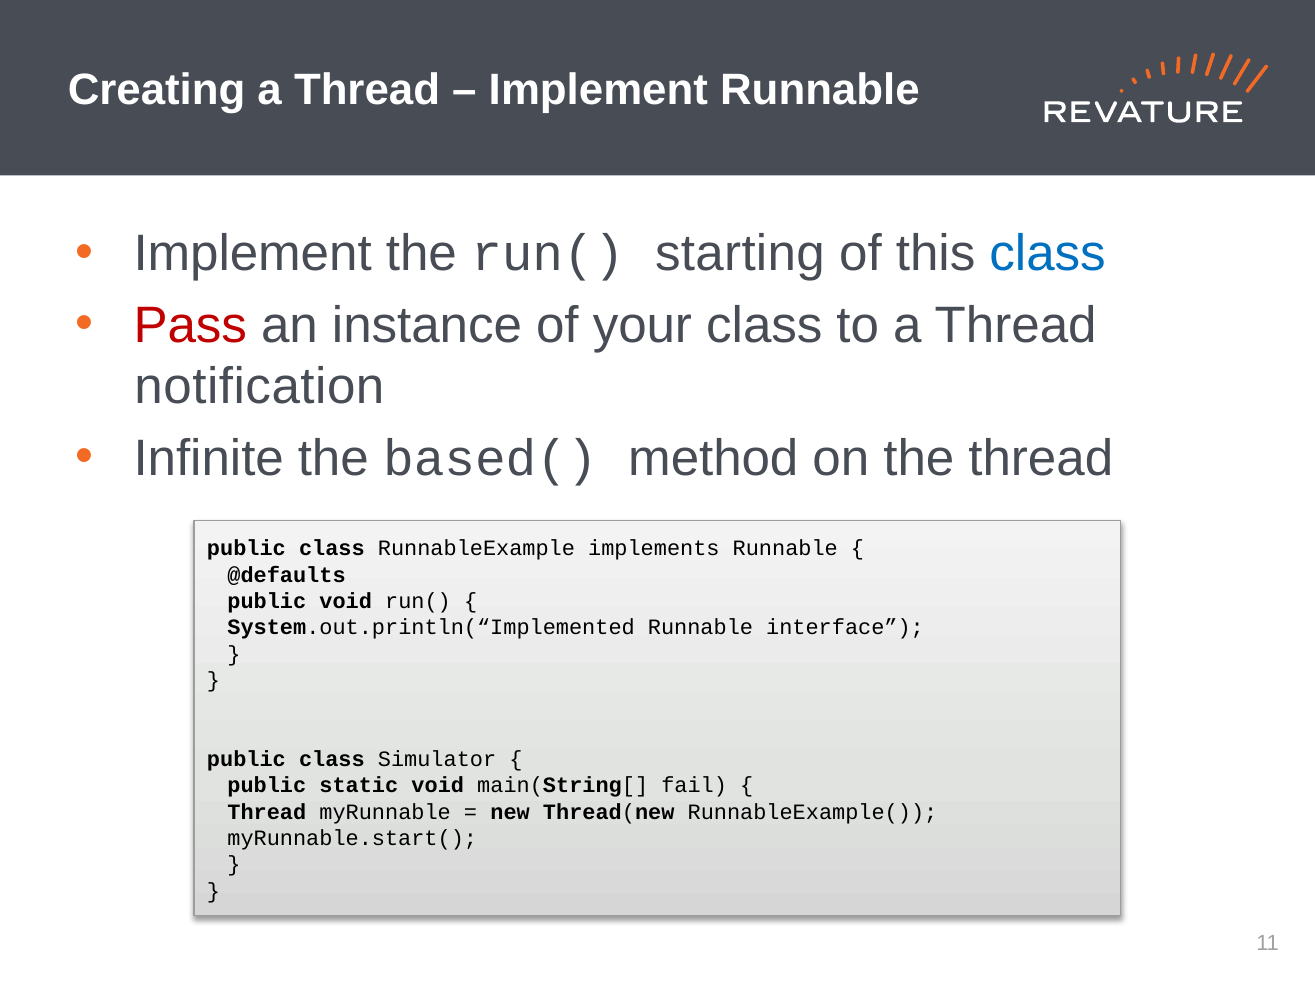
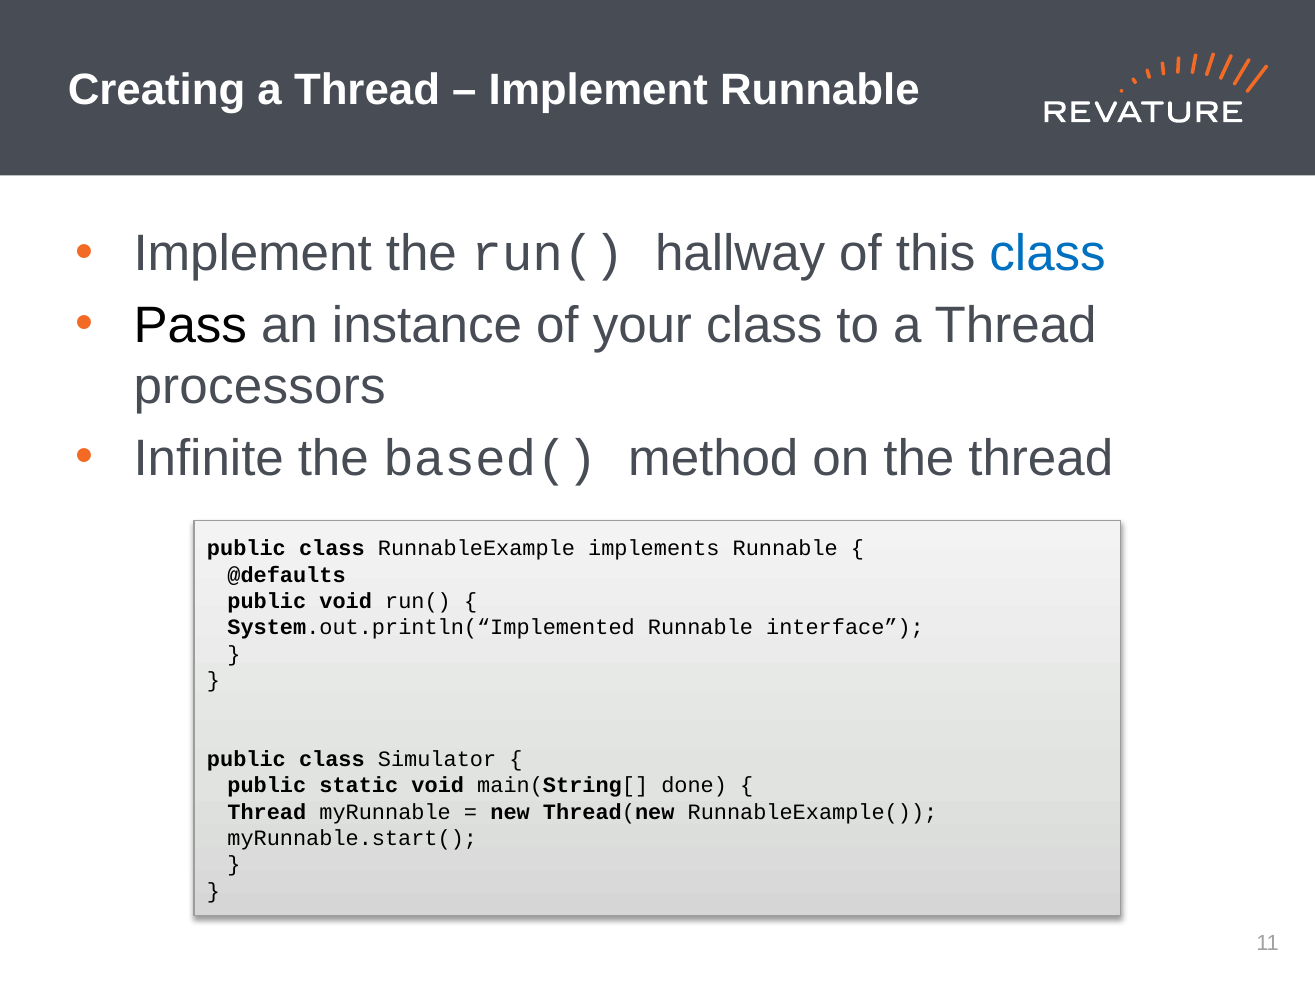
starting: starting -> hallway (740, 254)
Pass colour: red -> black (190, 325)
notification: notification -> processors (260, 387)
fail: fail -> done (694, 785)
